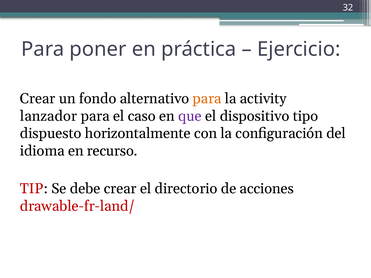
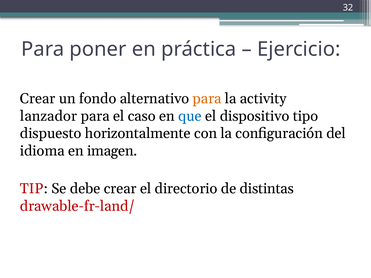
que colour: purple -> blue (190, 116)
recurso: recurso -> imagen (112, 151)
acciones: acciones -> distintas (267, 189)
